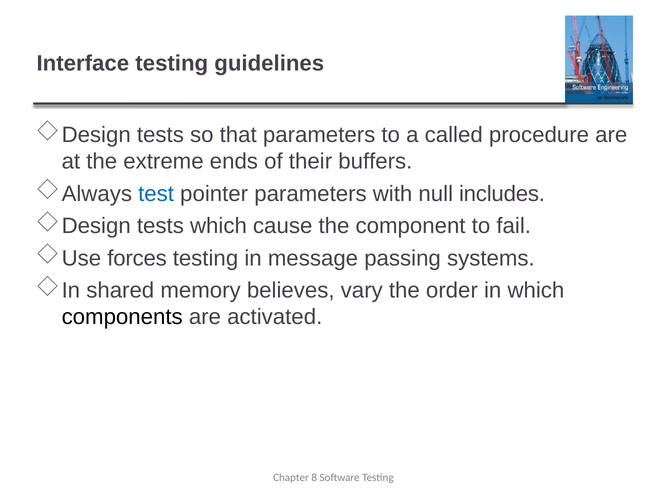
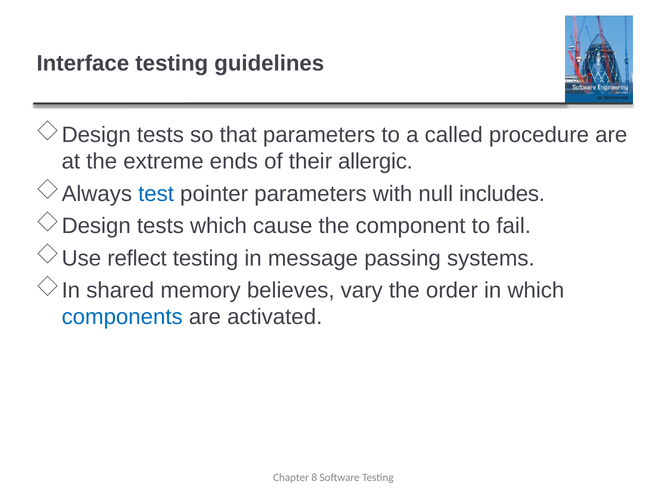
buffers: buffers -> allergic (375, 162)
forces: forces -> reflect (137, 258)
components colour: black -> blue (122, 317)
